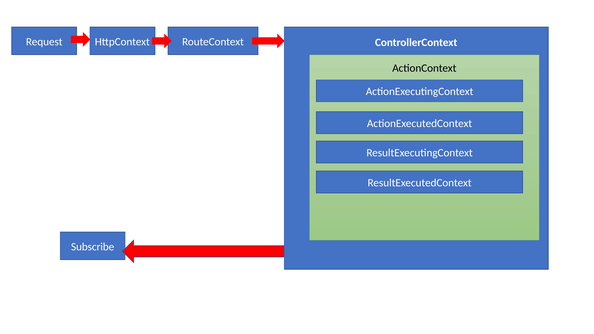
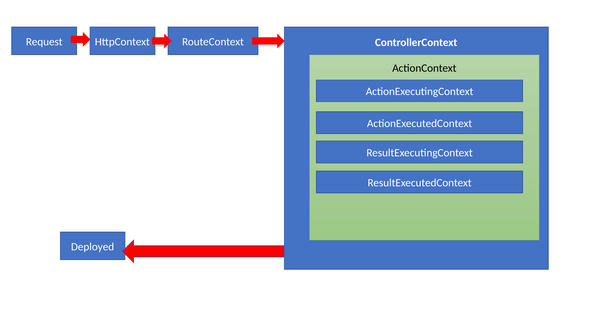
Subscribe: Subscribe -> Deployed (93, 247)
